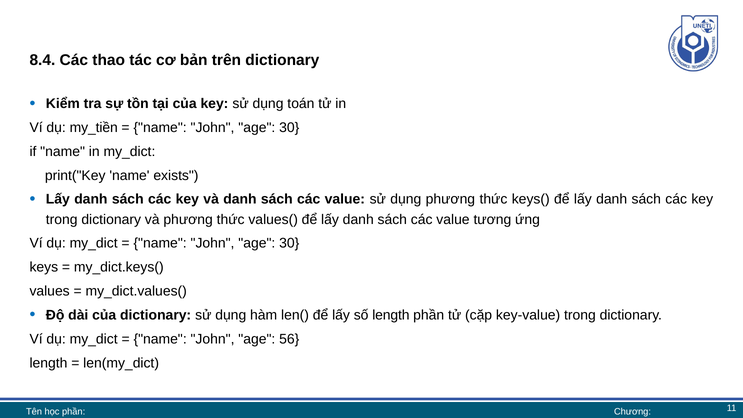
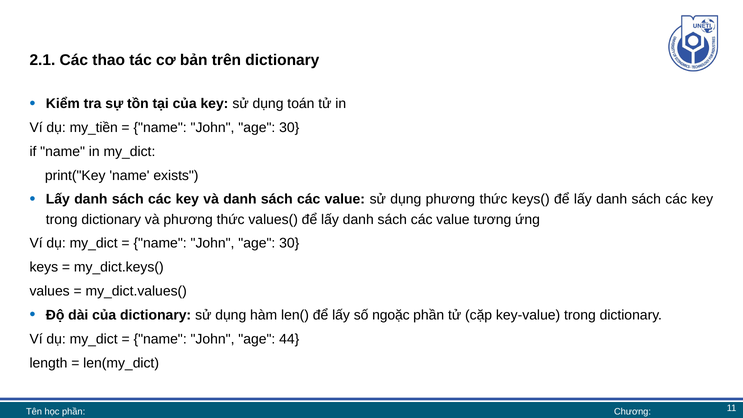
8.4: 8.4 -> 2.1 (42, 60)
số length: length -> ngoặc (391, 315)
56: 56 -> 44 (289, 339)
